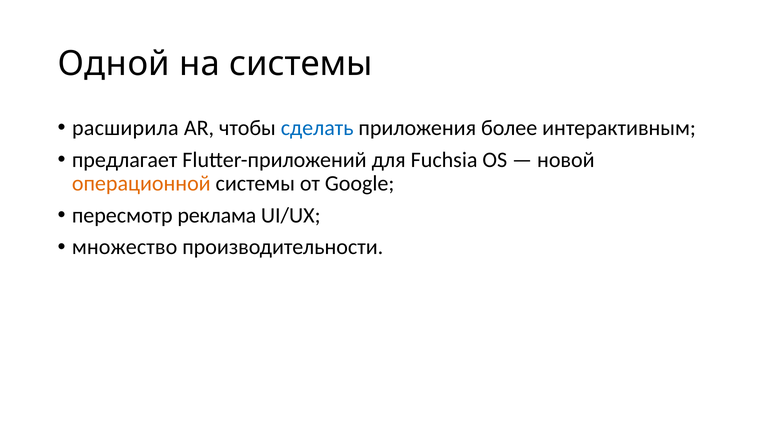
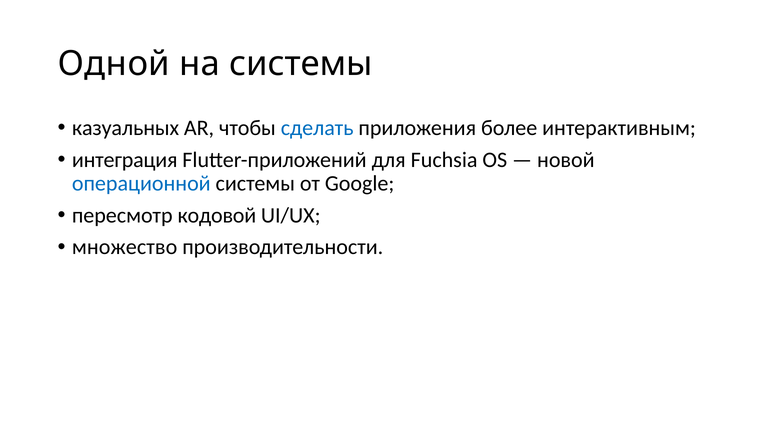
расширила: расширила -> казуальных (126, 128)
предлагает: предлагает -> интеграция (125, 160)
операционной colour: orange -> blue (141, 184)
реклама: реклама -> кодовой (217, 215)
